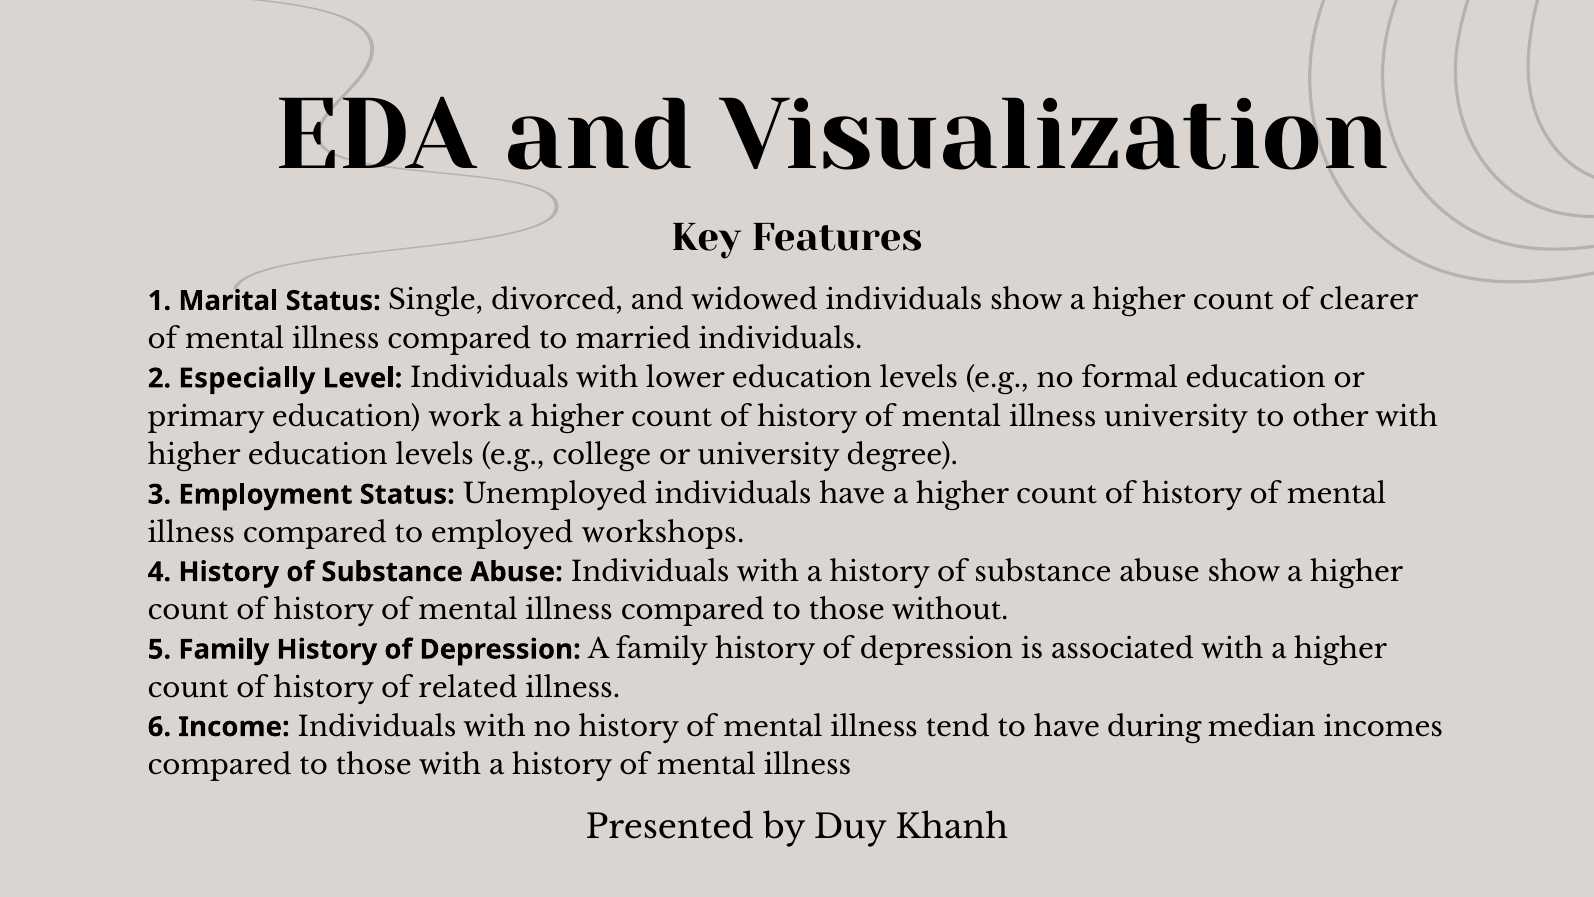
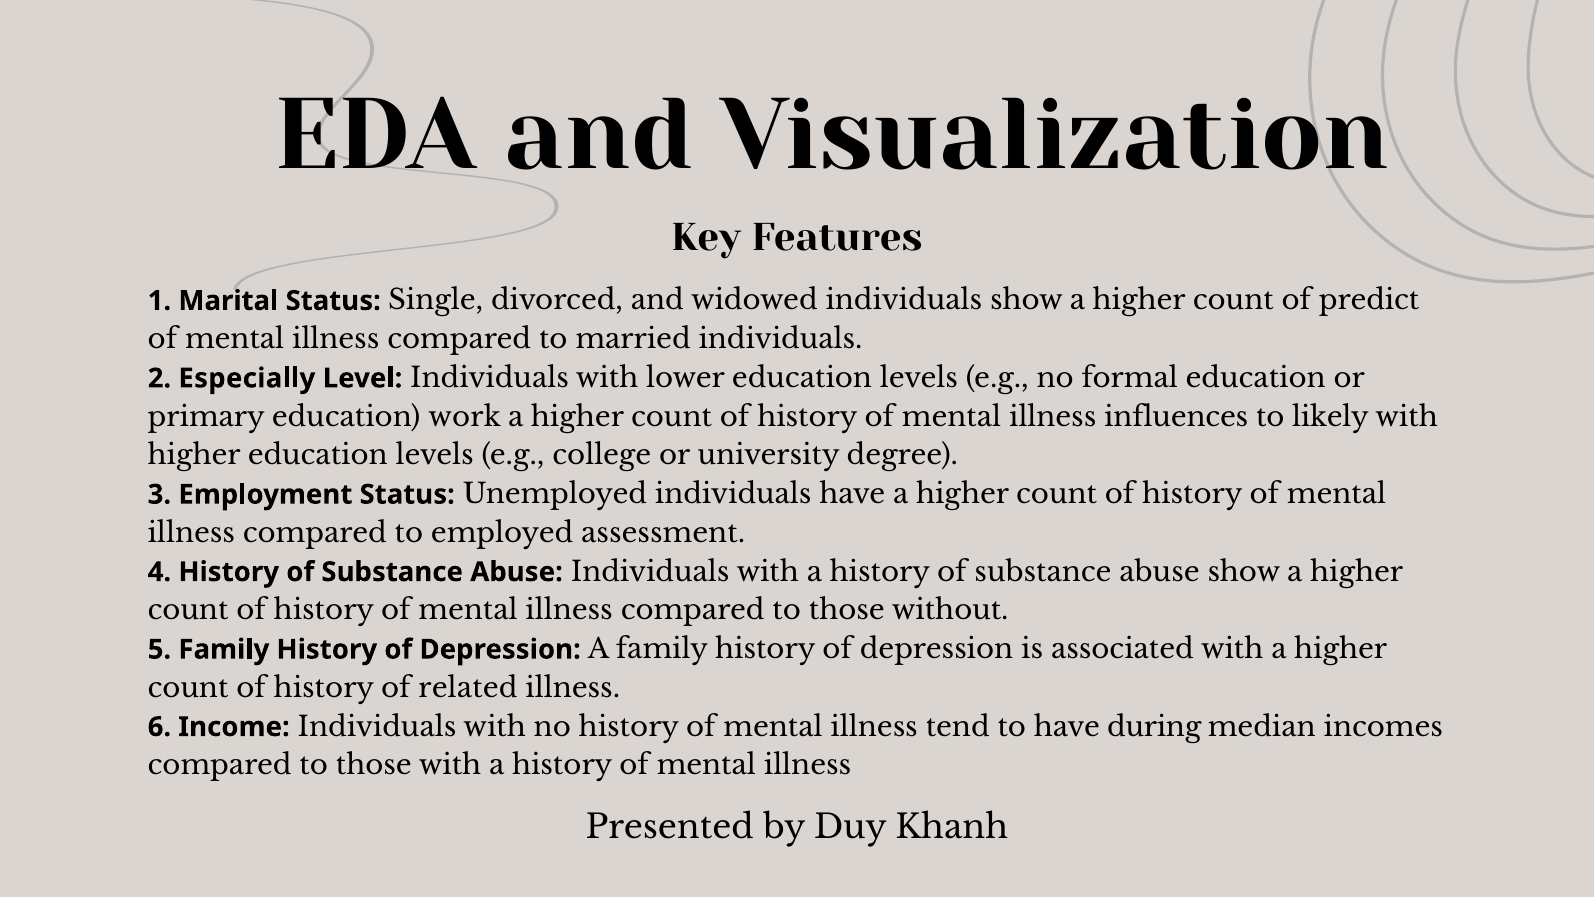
clearer: clearer -> predict (1369, 301)
illness university: university -> influences (1176, 417)
other: other -> likely (1331, 417)
workshops: workshops -> assessment (663, 533)
